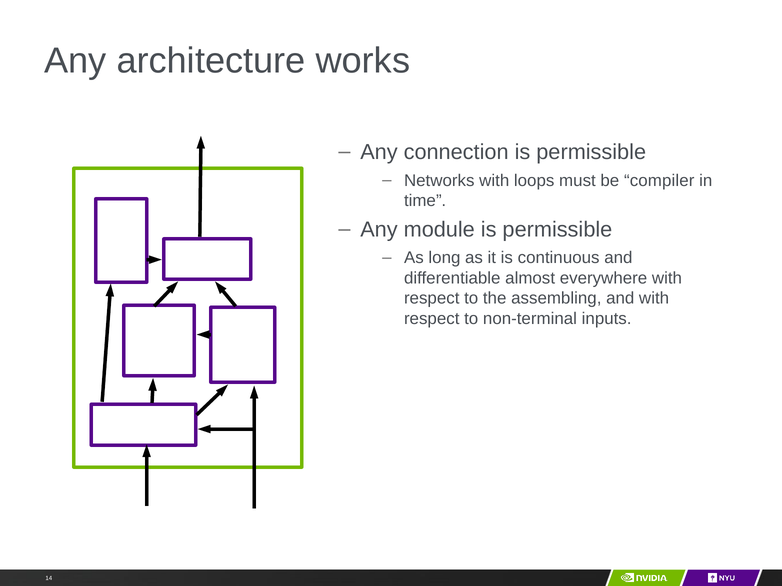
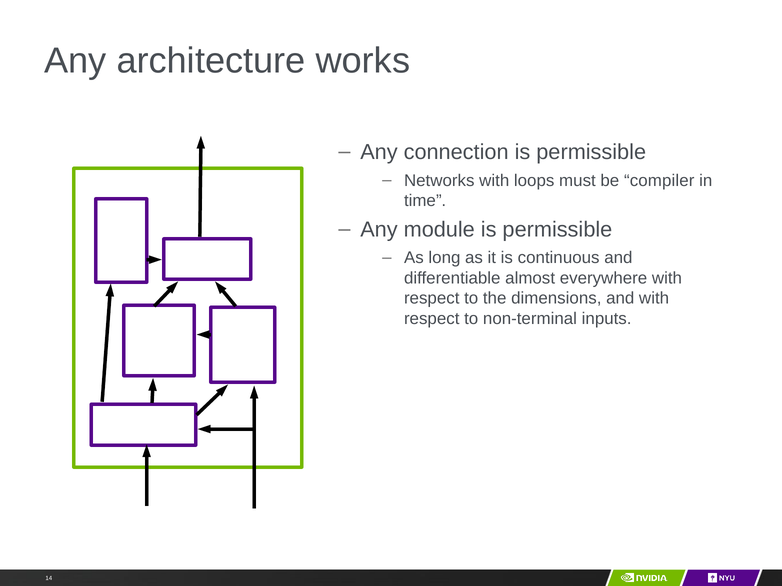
assembling: assembling -> dimensions (556, 299)
